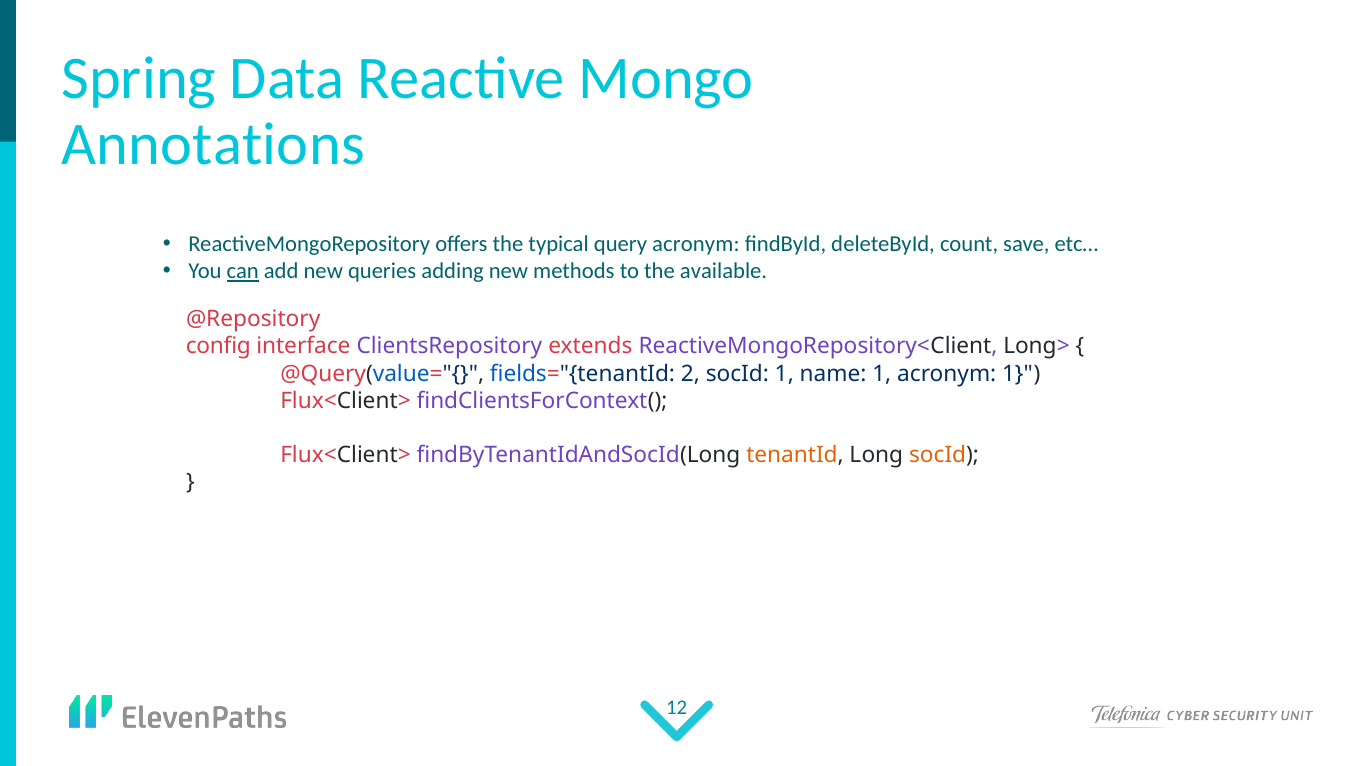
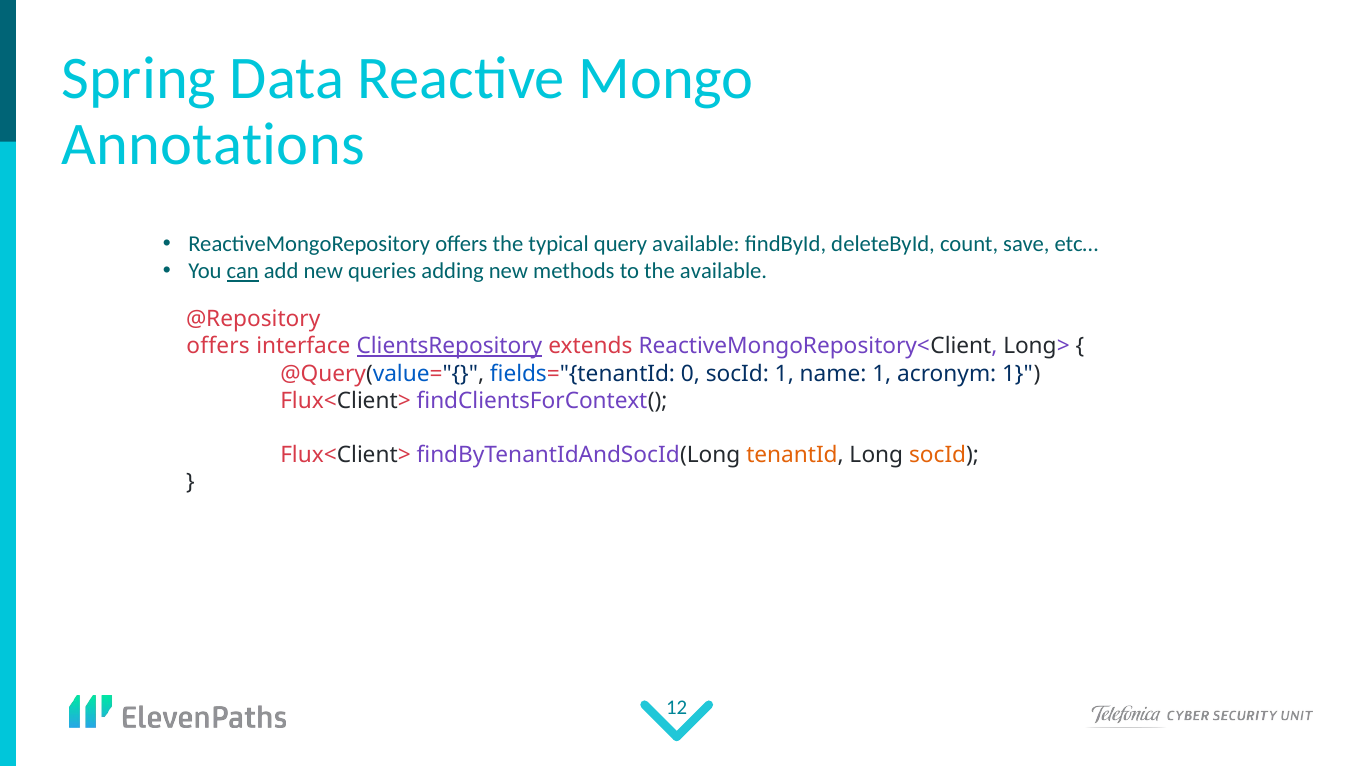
query acronym: acronym -> available (696, 244)
config: config -> offers (218, 346)
ClientsRepository underline: none -> present (449, 346)
2: 2 -> 0 (690, 373)
